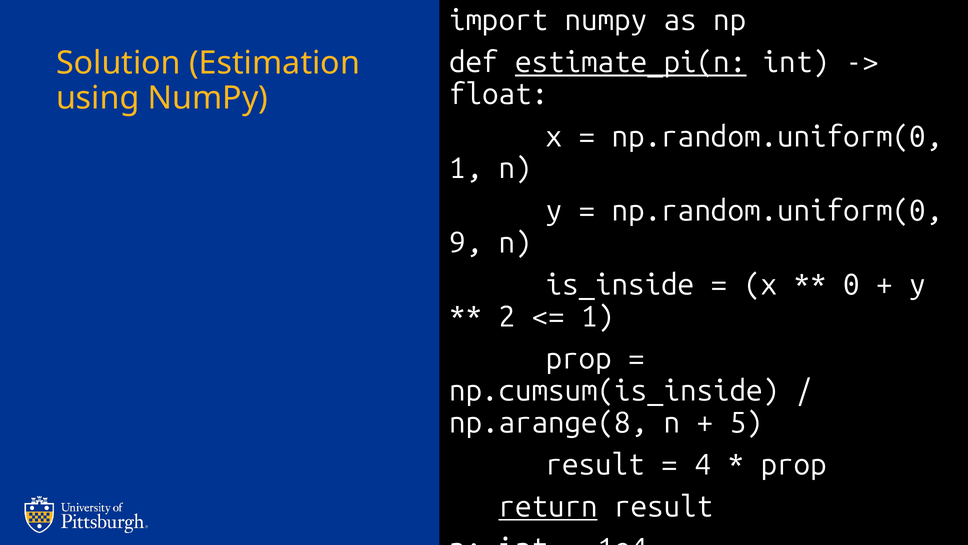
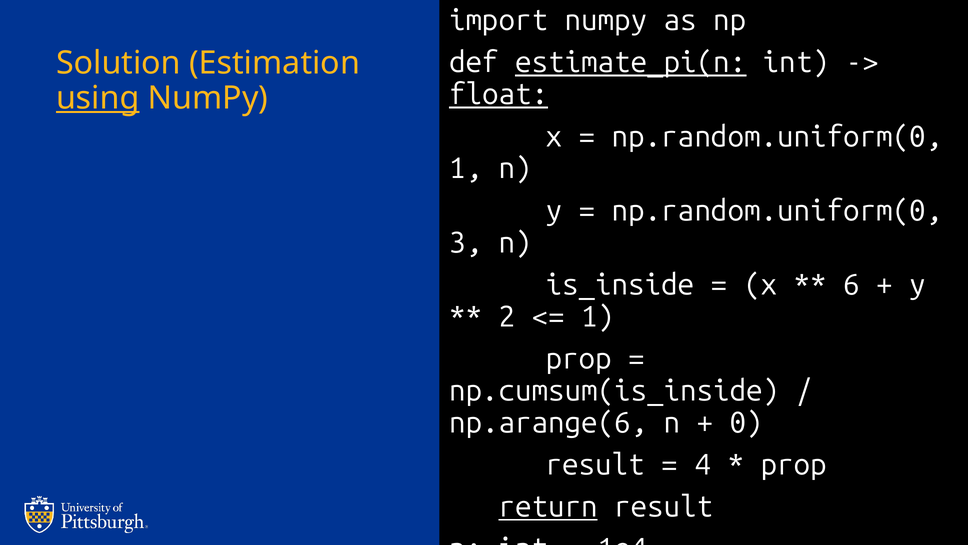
float underline: none -> present (499, 95)
using underline: none -> present (98, 98)
9: 9 -> 3 (466, 243)
0: 0 -> 6 (851, 285)
np.arange(8: np.arange(8 -> np.arange(6 (548, 422)
5: 5 -> 0 (746, 422)
